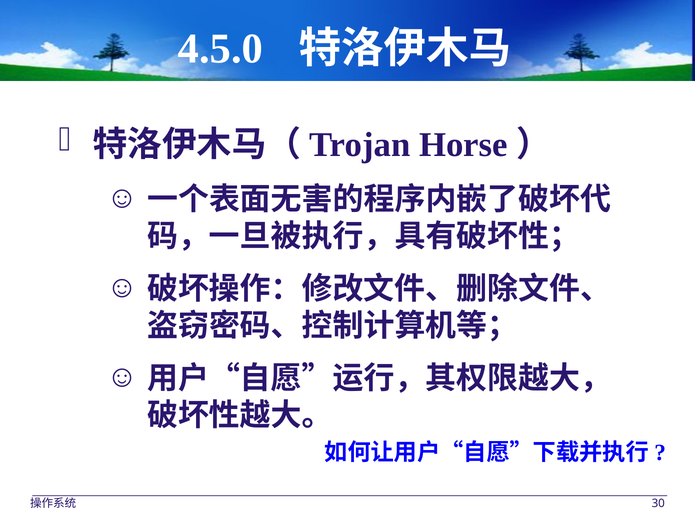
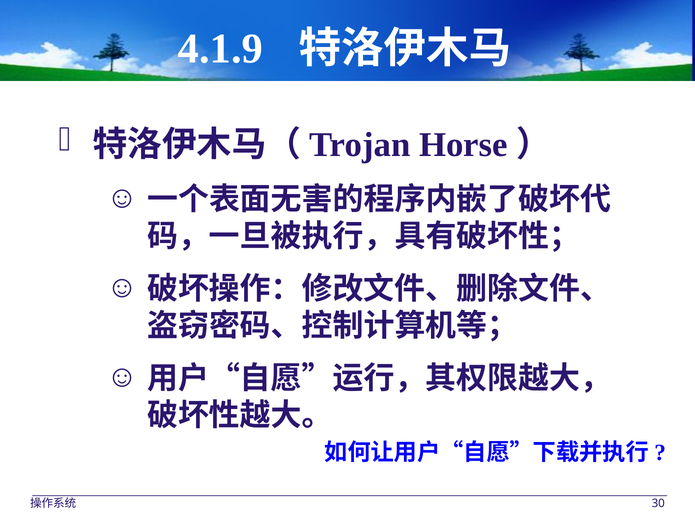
4.5.0: 4.5.0 -> 4.1.9 (220, 49)
